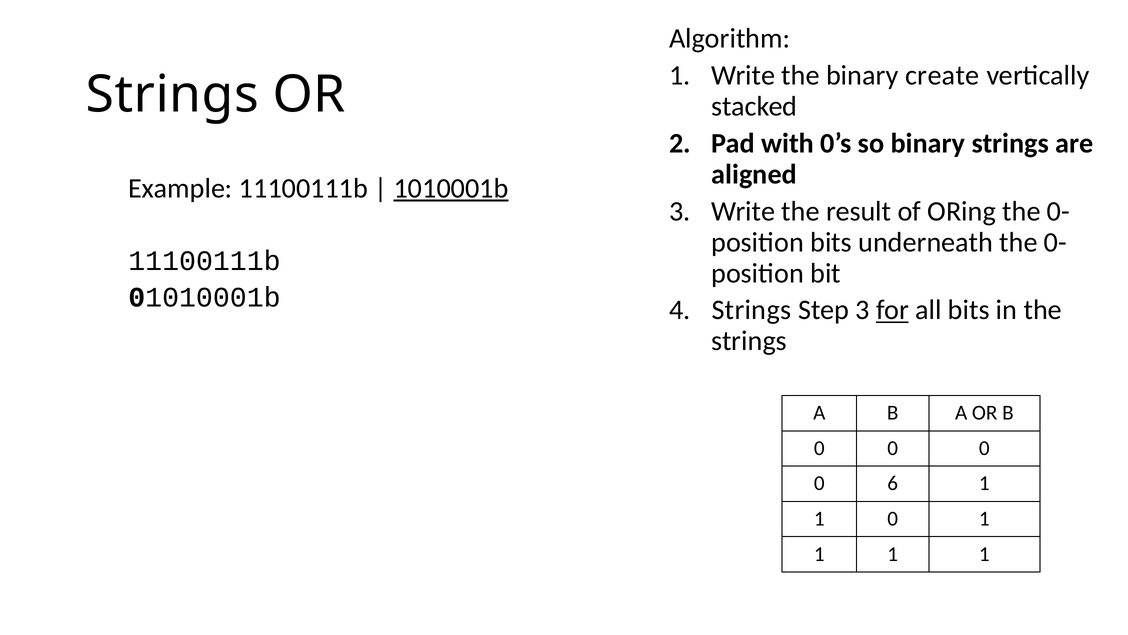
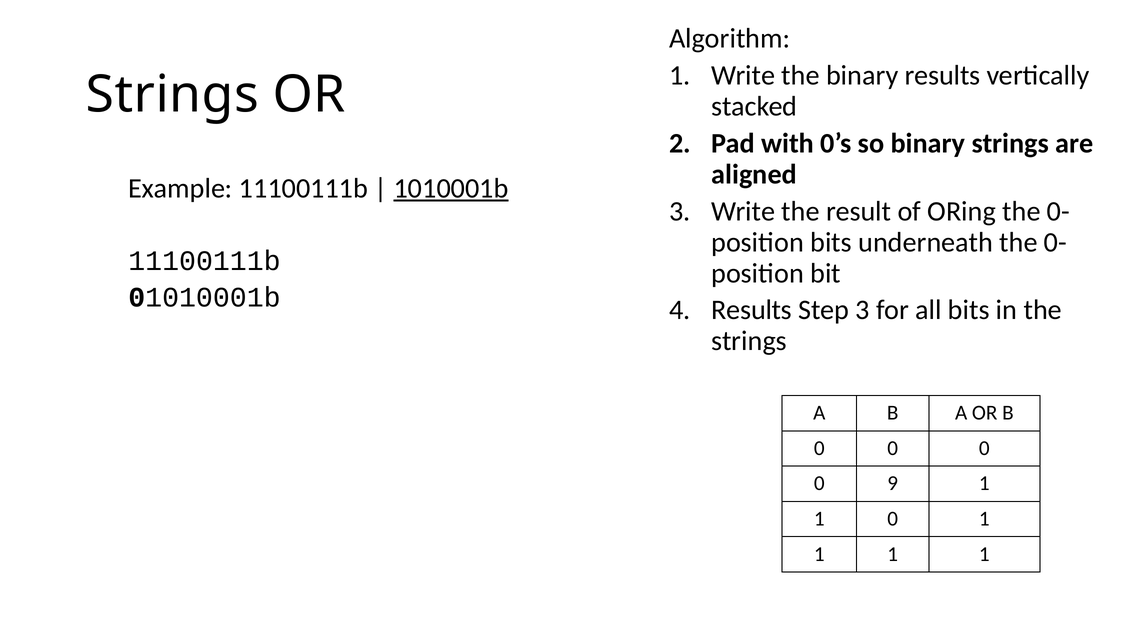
binary create: create -> results (943, 75)
Strings: Strings -> Results (752, 310)
for underline: present -> none (892, 310)
6: 6 -> 9 (893, 483)
